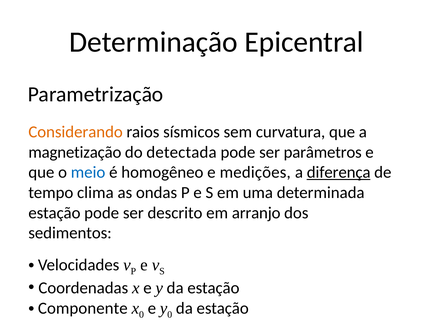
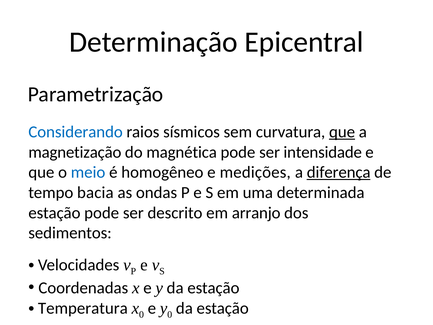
Considerando colour: orange -> blue (76, 132)
que underline: none -> present (342, 132)
detectada: detectada -> magnética (182, 152)
parâmetros: parâmetros -> intensidade (323, 152)
clima: clima -> bacia (95, 192)
Componente: Componente -> Temperatura (83, 308)
